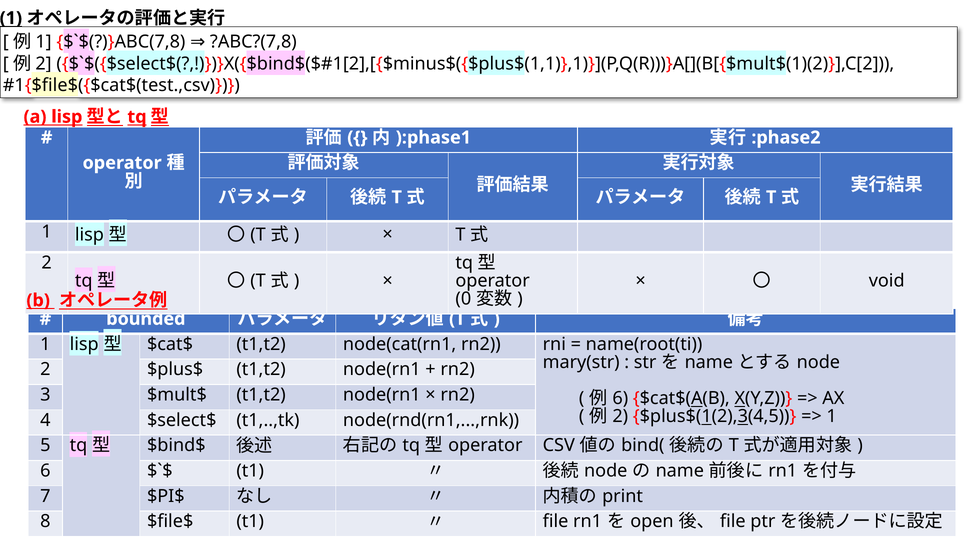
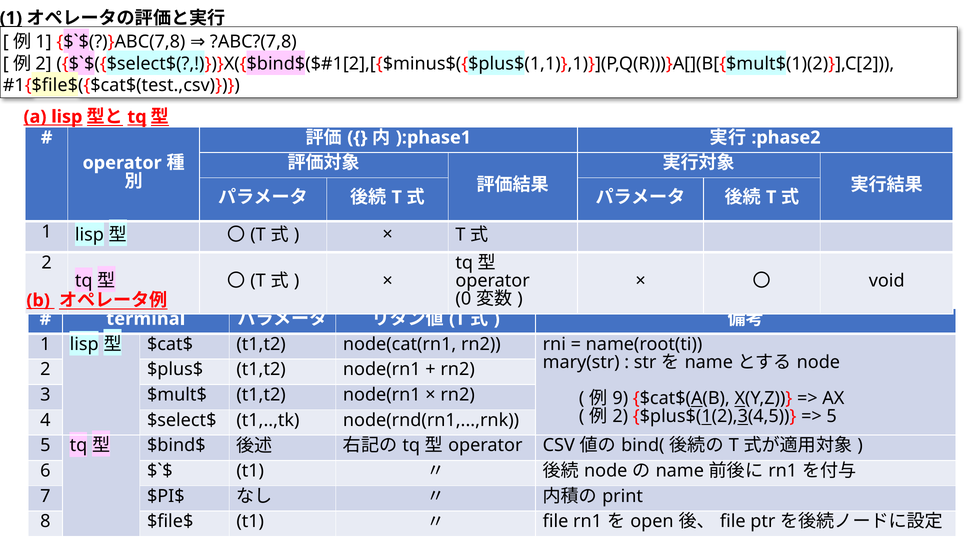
bounded: bounded -> terminal (146, 319)
6: 6 -> 9 (620, 399)
1: 1 -> 5 (832, 417)
